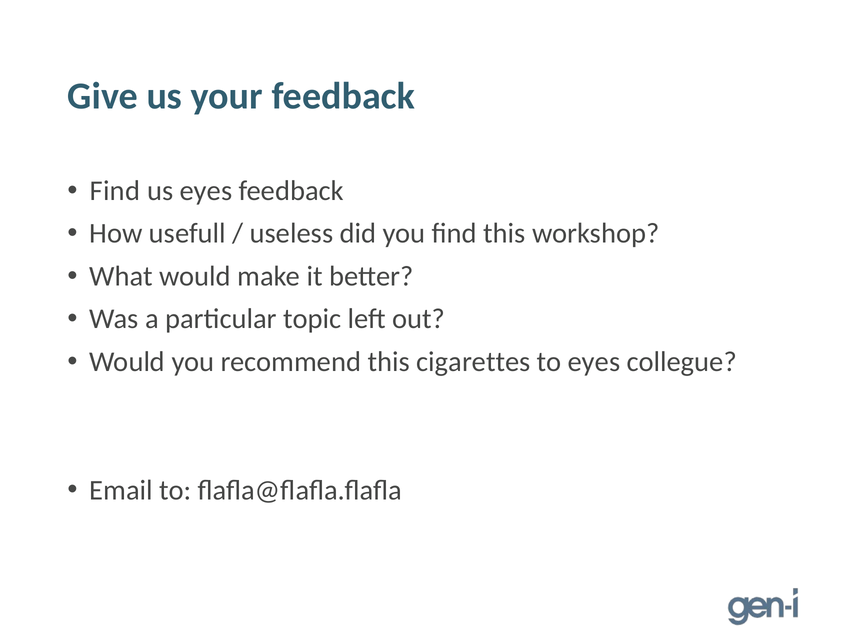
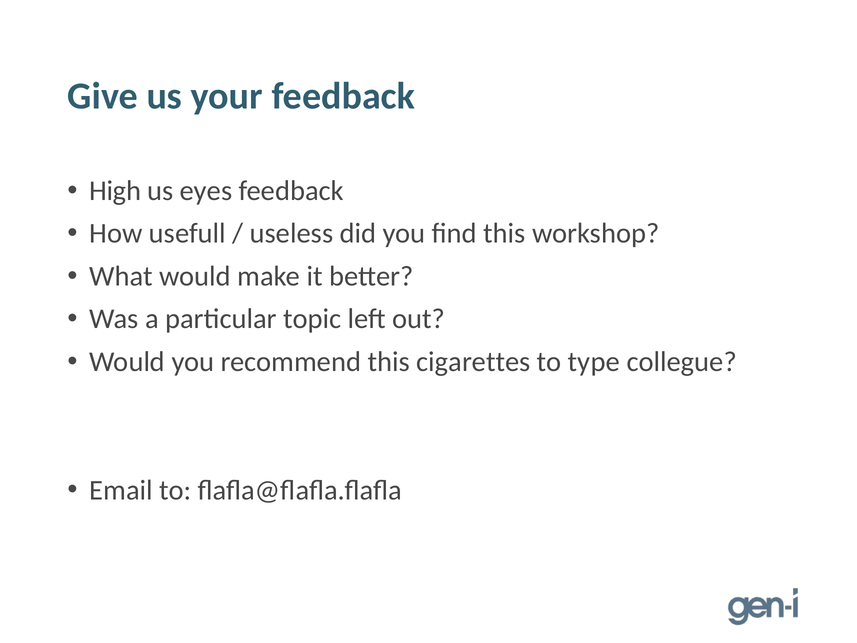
Find: Find -> High (115, 191)
to eyes: eyes -> type (594, 362)
